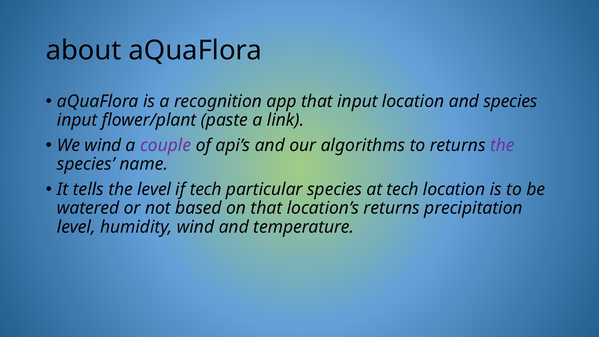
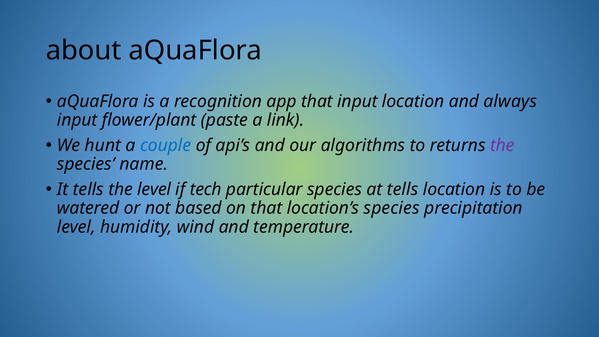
and species: species -> always (510, 101)
We wind: wind -> hunt (103, 145)
couple colour: purple -> blue (166, 145)
at tech: tech -> tells (403, 189)
location’s returns: returns -> species (392, 208)
